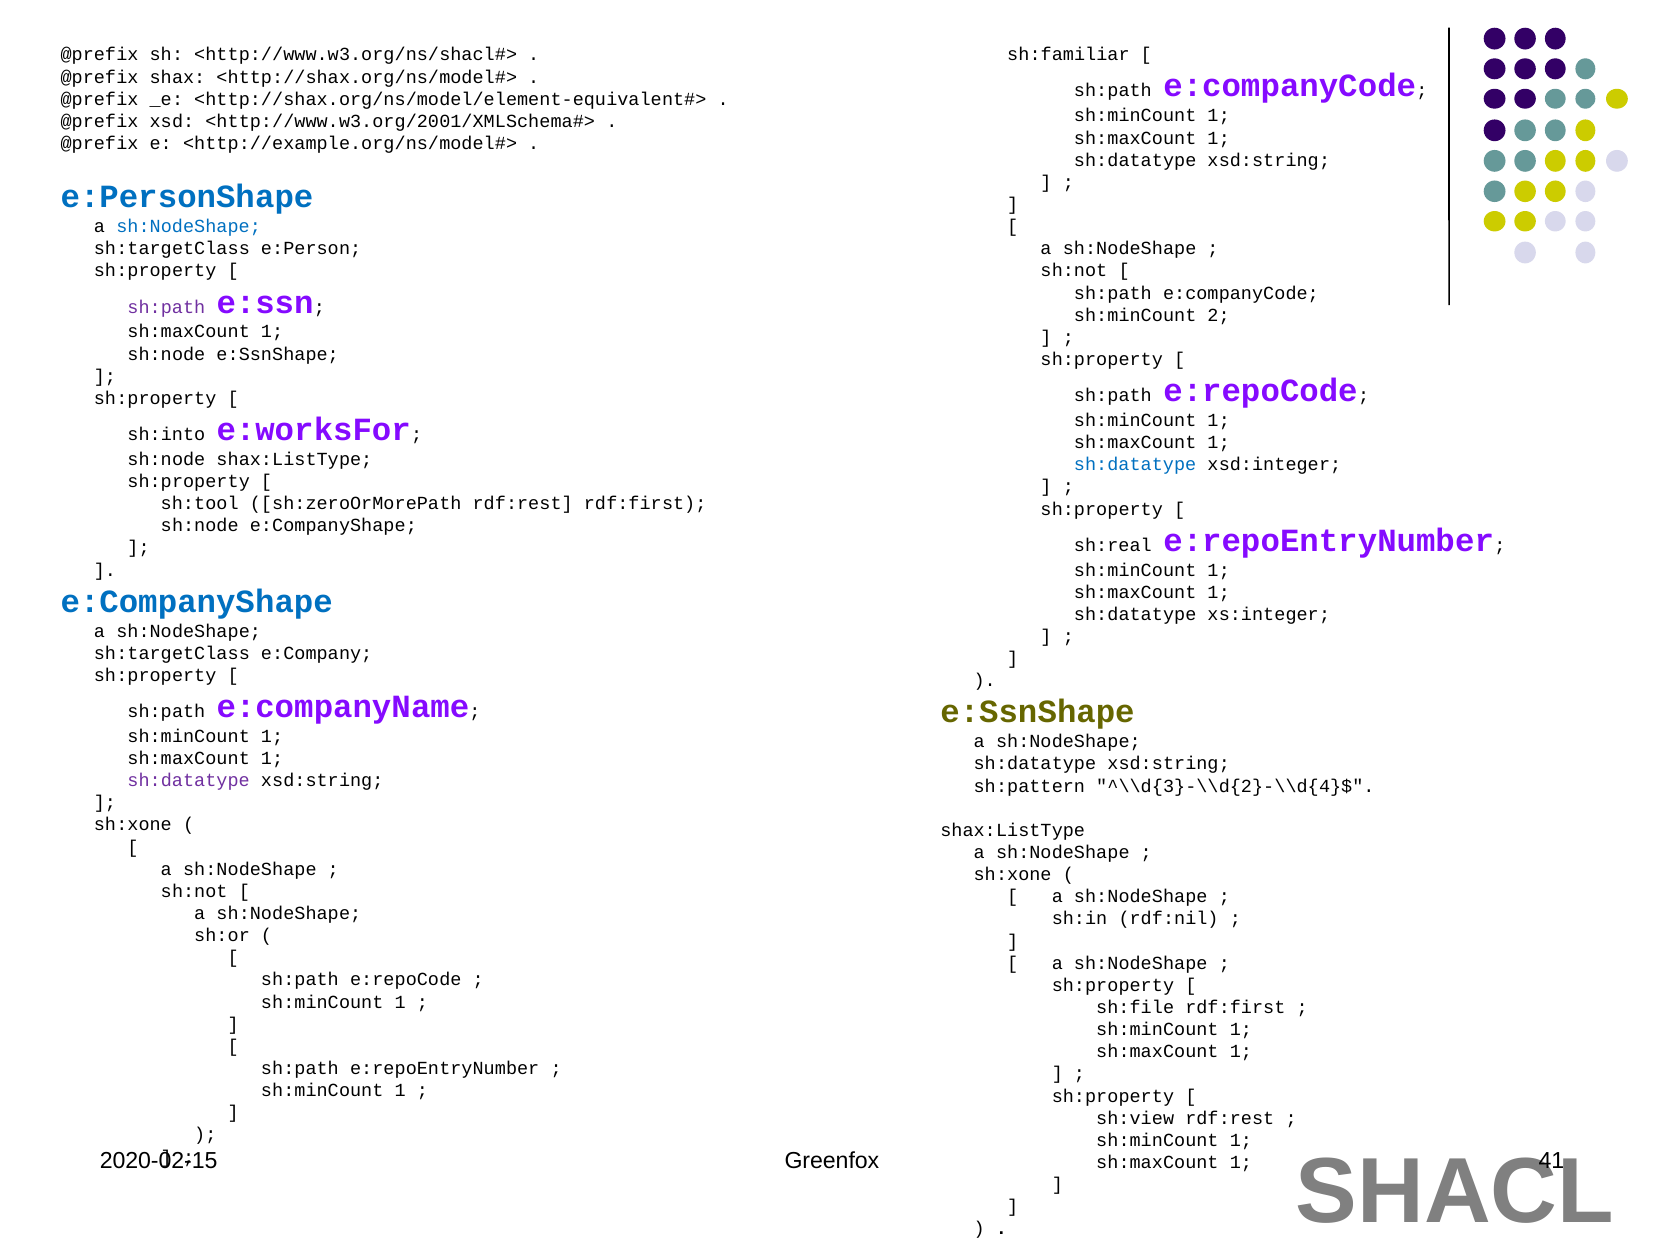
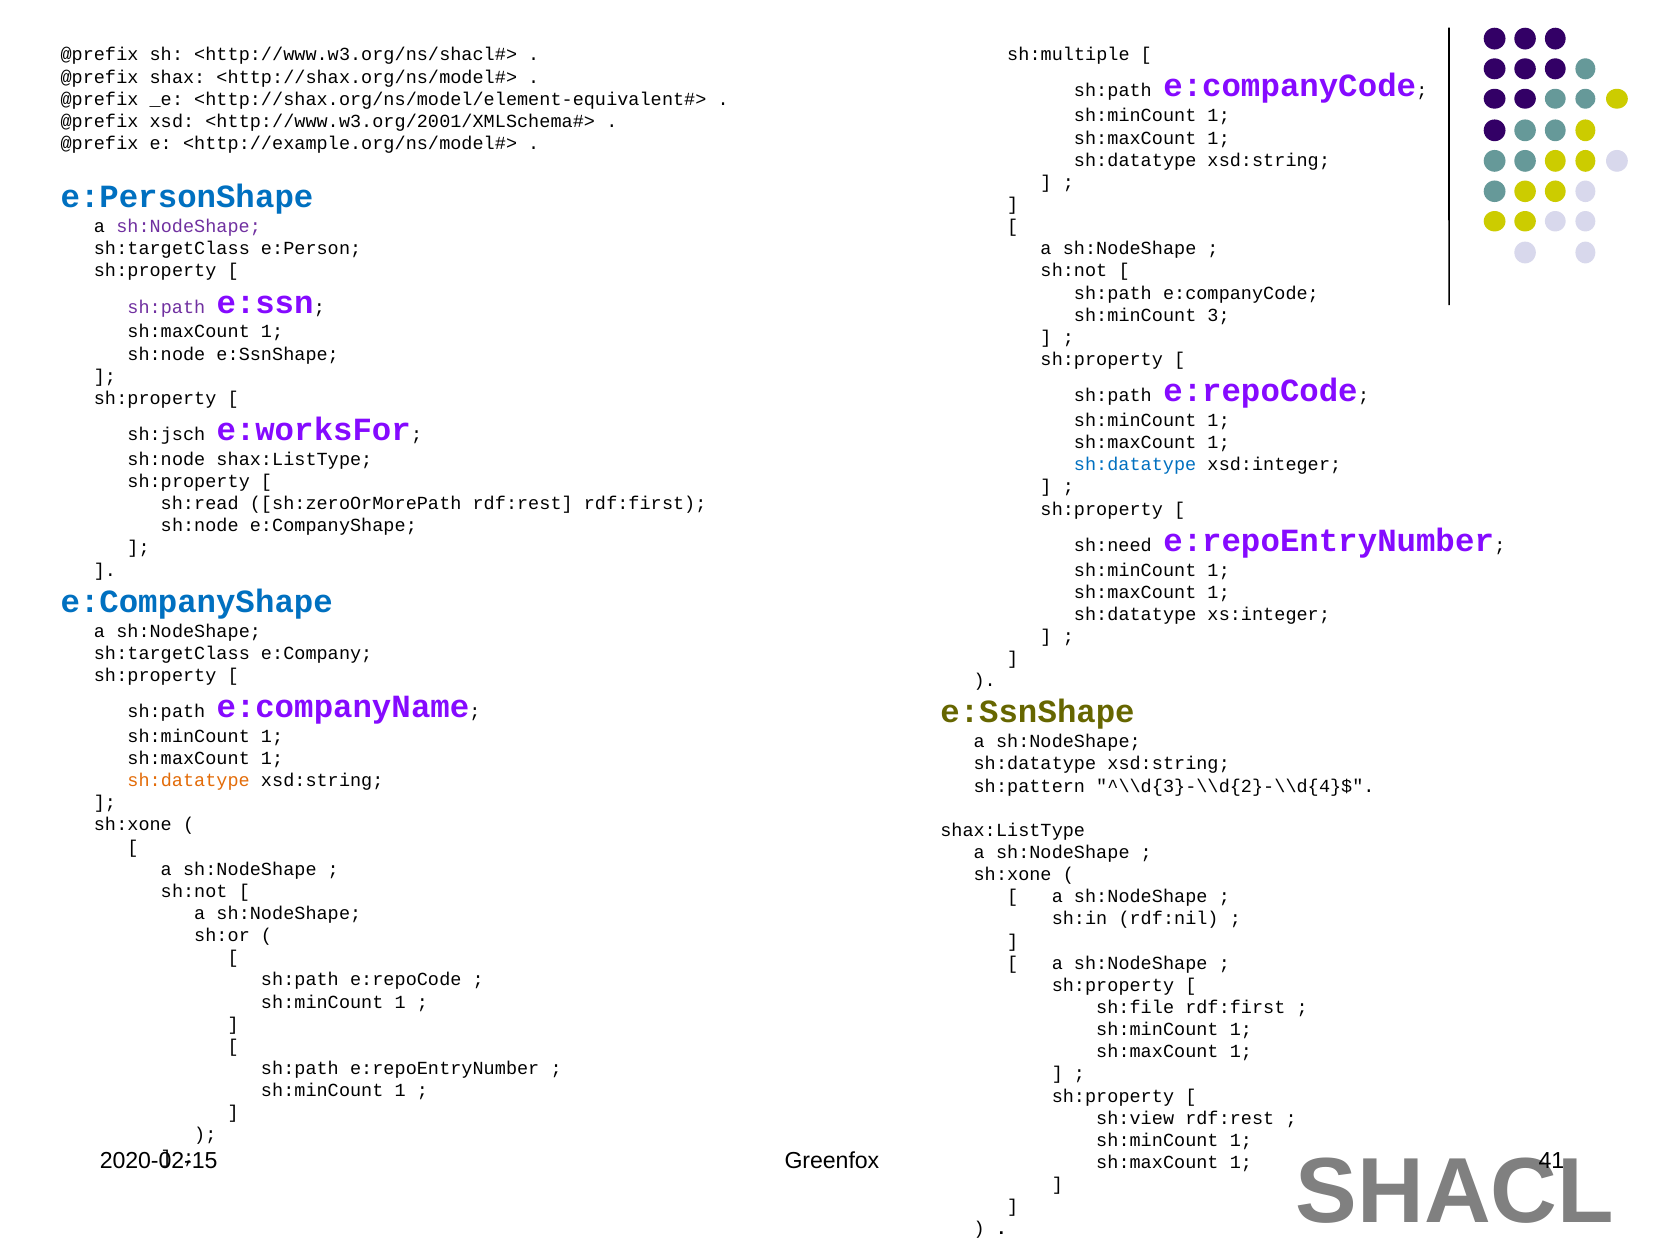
sh:familiar: sh:familiar -> sh:multiple (1068, 55)
sh:NodeShape colour: blue -> purple (189, 227)
2: 2 -> 3 (1219, 315)
sh:into: sh:into -> sh:jsch (166, 434)
sh:tool: sh:tool -> sh:read (200, 504)
sh:real: sh:real -> sh:need (1113, 545)
sh:datatype colour: purple -> orange (189, 781)
